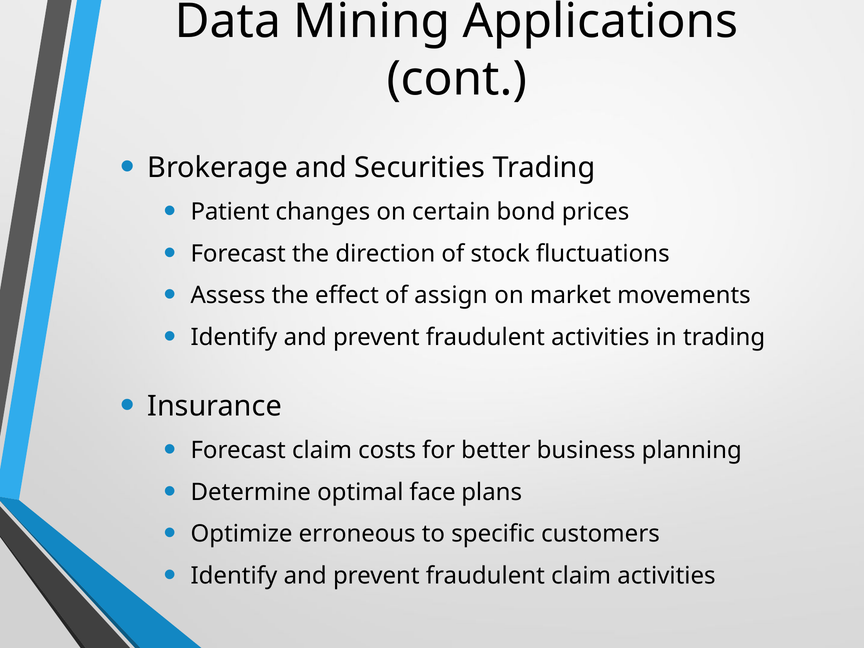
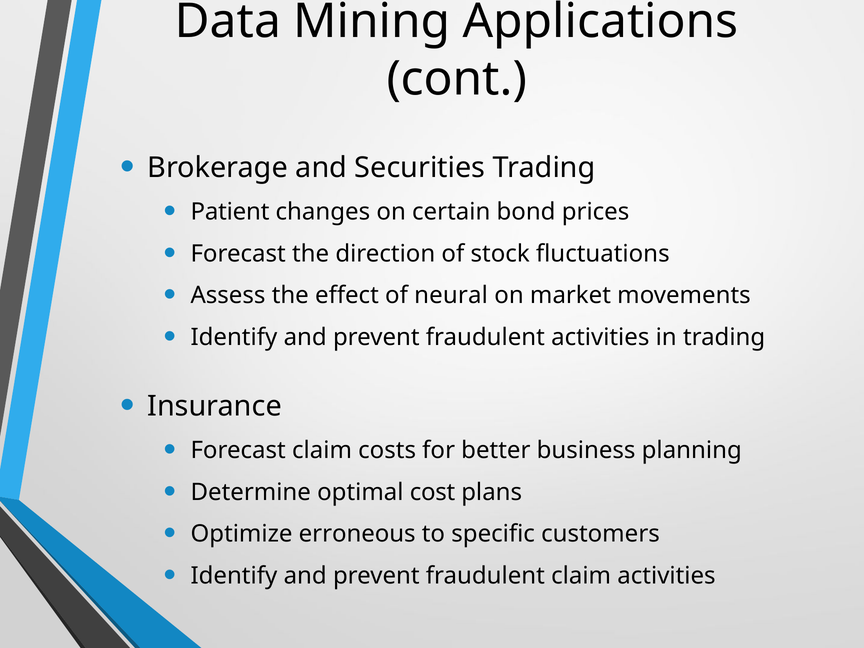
assign: assign -> neural (451, 295)
face: face -> cost (433, 492)
